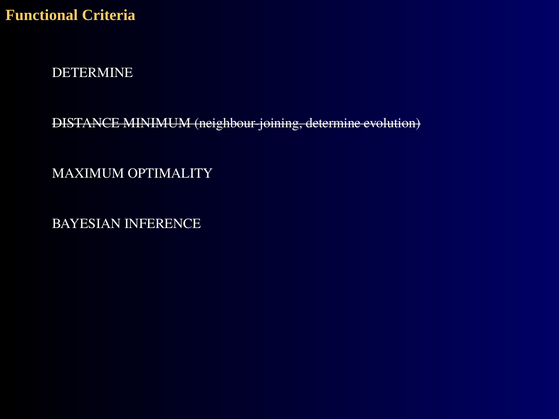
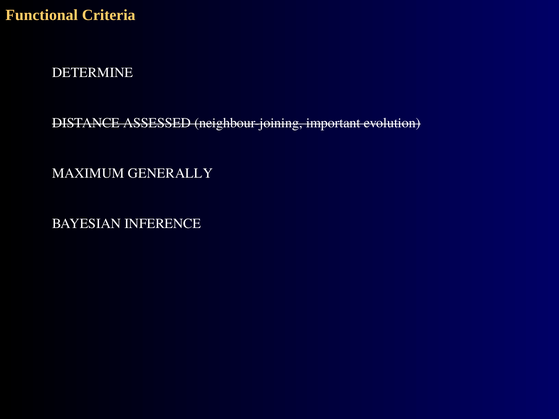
MINIMUM: MINIMUM -> ASSESSED (157, 123)
neighbour-joining determine: determine -> important (333, 123)
OPTIMALITY: OPTIMALITY -> GENERALLY (170, 173)
